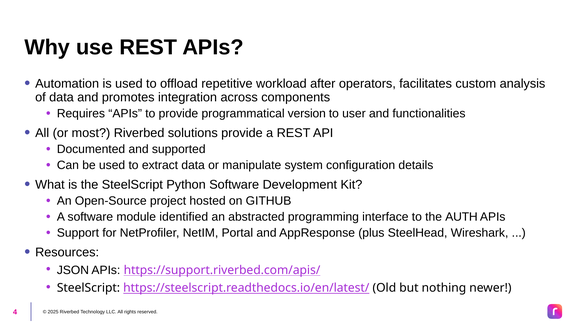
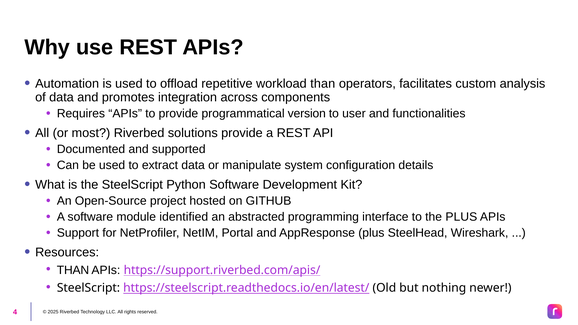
workload after: after -> than (323, 84)
the AUTH: AUTH -> PLUS (461, 217)
JSON: JSON -> THAN (73, 270)
